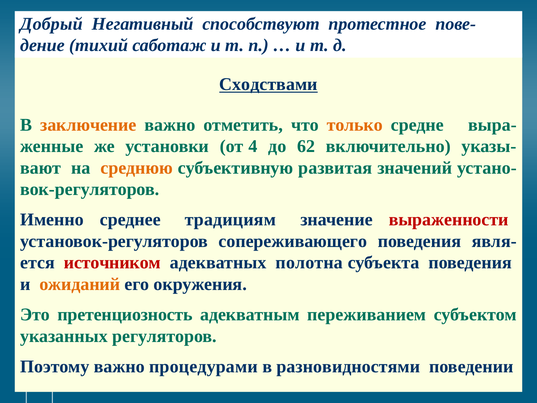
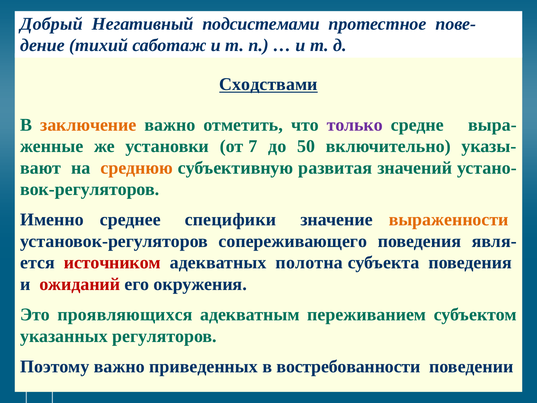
способствуют: способствуют -> подсистемами (261, 24)
только colour: orange -> purple (355, 125)
4: 4 -> 7 (253, 146)
62: 62 -> 50 (306, 146)
традициям: традициям -> специфики (230, 220)
выраженности colour: red -> orange (449, 220)
ожиданий colour: orange -> red (80, 284)
претенциозность: претенциозность -> проявляющихся (125, 314)
процедурами: процедурами -> приведенных (204, 366)
разновидностями: разновидностями -> востребованности (348, 366)
